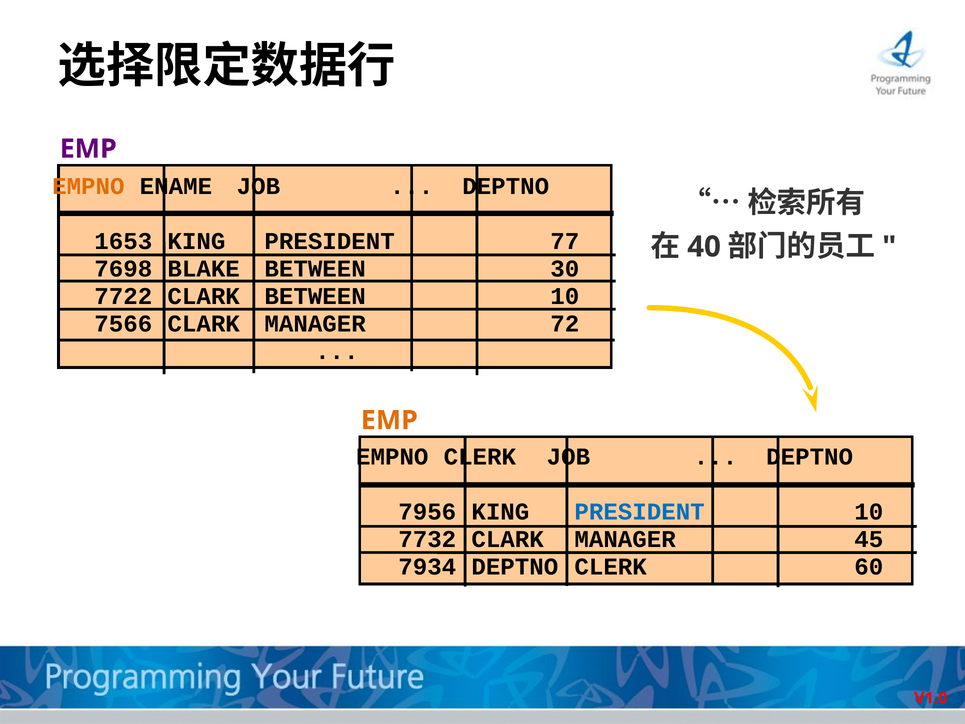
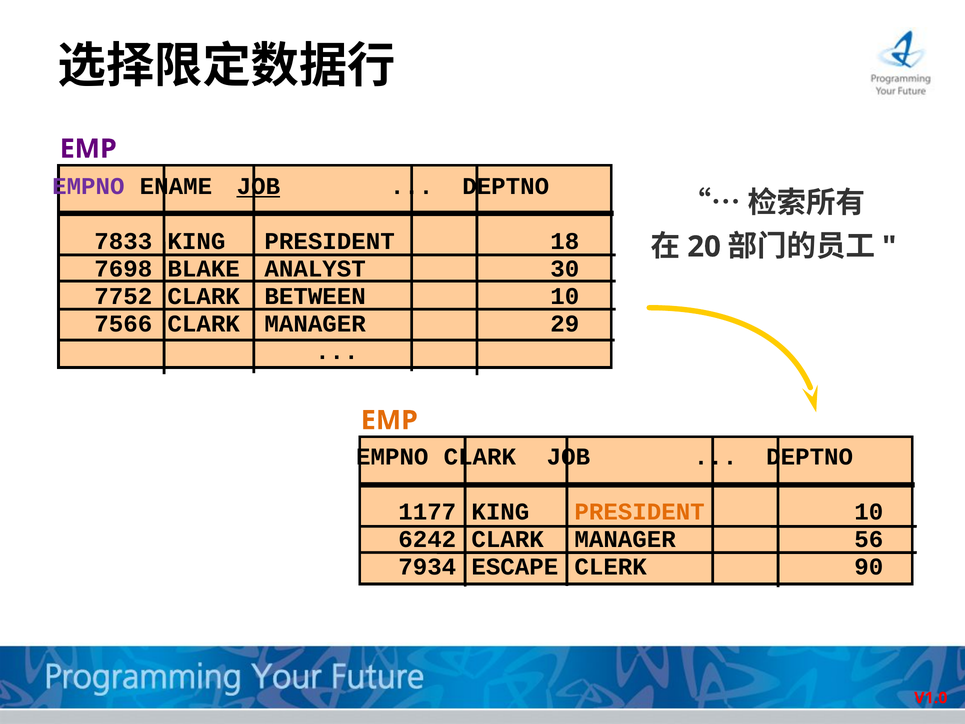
EMPNO colour: orange -> purple (88, 186)
JOB underline: none -> present (258, 186)
1653: 1653 -> 7833 (123, 241)
77: 77 -> 18 (565, 241)
40: 40 -> 20 (704, 247)
BLAKE BETWEEN: BETWEEN -> ANALYST (315, 269)
7722: 7722 -> 7752 (123, 296)
72: 72 -> 29 (565, 324)
EMPNO CLERK: CLERK -> CLARK (480, 457)
7956: 7956 -> 1177 (427, 512)
PRESIDENT colour: blue -> orange (640, 512)
7732: 7732 -> 6242 (427, 539)
45: 45 -> 56 (869, 539)
7934 DEPTNO: DEPTNO -> ESCAPE (515, 567)
60: 60 -> 90 (869, 567)
